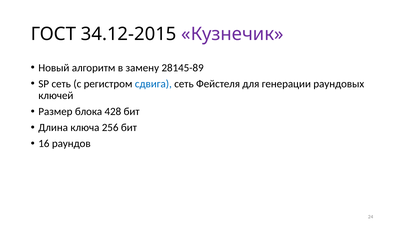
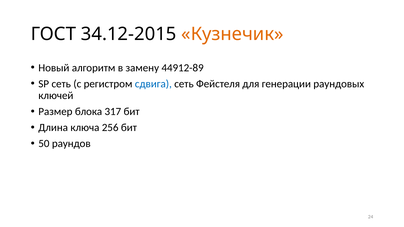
Кузнечик colour: purple -> orange (232, 34)
28145-89: 28145-89 -> 44912-89 (183, 68)
428: 428 -> 317 (113, 112)
16: 16 -> 50 (44, 144)
